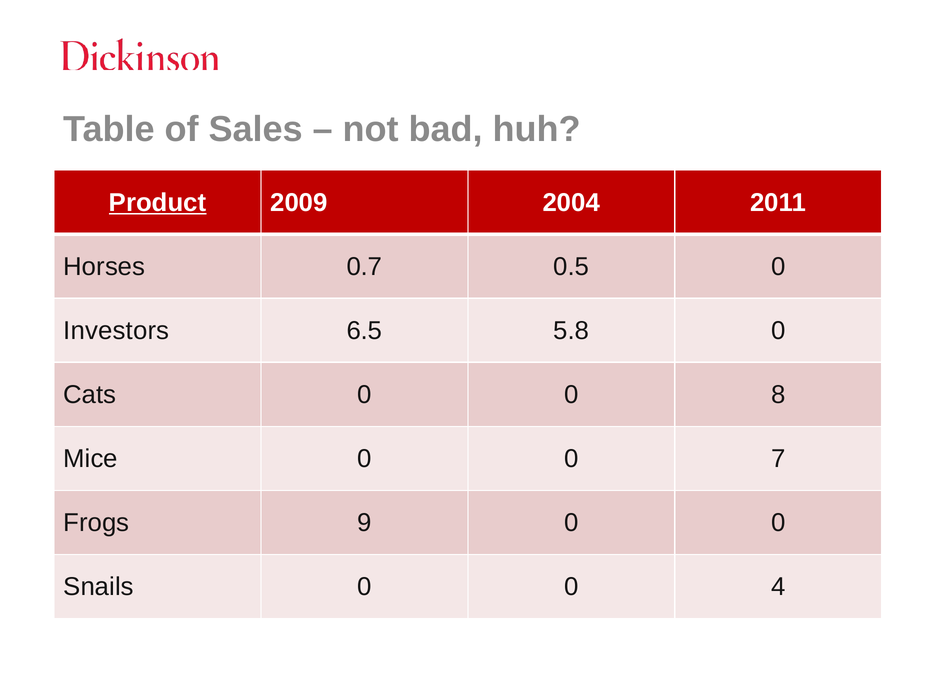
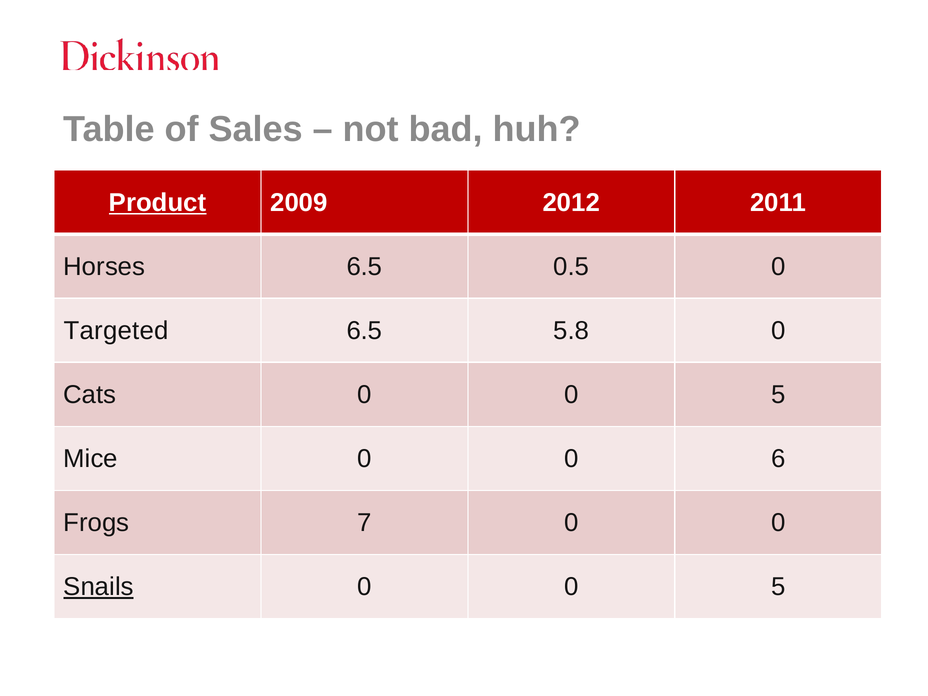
2004: 2004 -> 2012 (571, 203)
Horses 0.7: 0.7 -> 6.5 (364, 267)
Investors: Investors -> Targeted (116, 331)
Cats 0 0 8: 8 -> 5 (778, 395)
7: 7 -> 6 (778, 459)
9: 9 -> 7 (365, 523)
Snails underline: none -> present (99, 587)
4: 4 -> 5 (778, 587)
